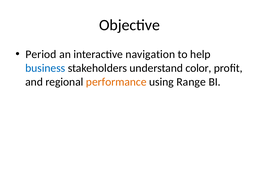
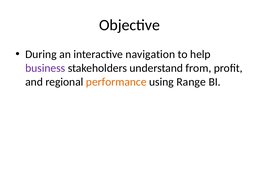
Period: Period -> During (41, 54)
business colour: blue -> purple (45, 68)
color: color -> from (198, 68)
